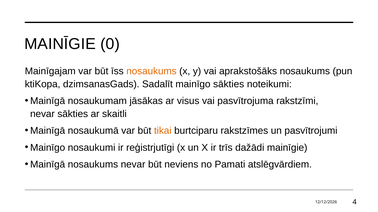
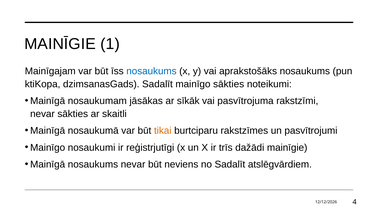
0: 0 -> 1 (110, 44)
nosaukums colour: orange -> blue (151, 71)
visus: visus -> sīkāk (188, 101)
no Pamati: Pamati -> Sadalīt (230, 165)
